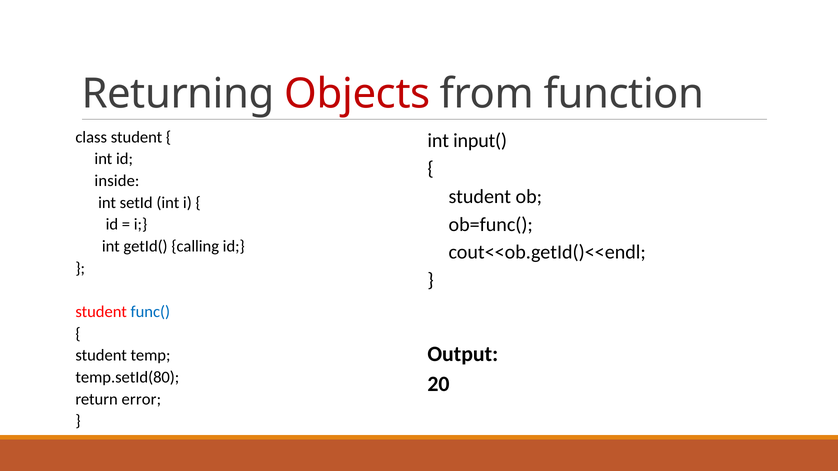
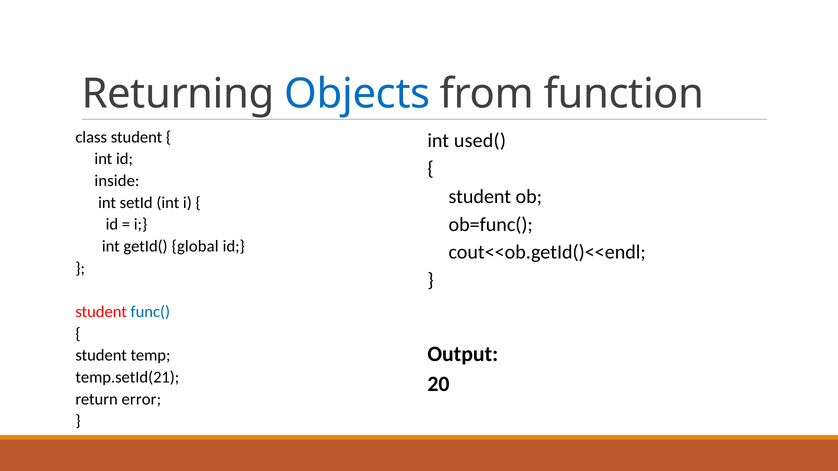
Objects colour: red -> blue (357, 94)
input(: input( -> used( (480, 141)
calling: calling -> global (195, 247)
temp.setId(80: temp.setId(80 -> temp.setId(21 (127, 378)
